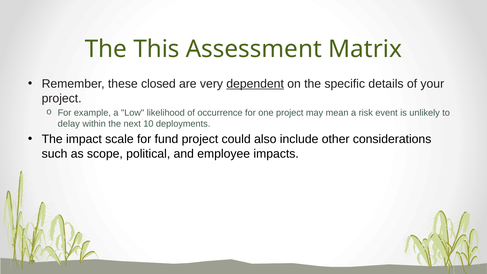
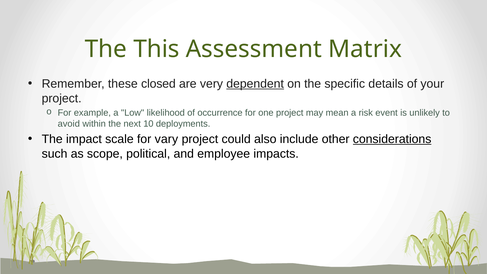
delay: delay -> avoid (69, 124)
fund: fund -> vary (166, 139)
considerations underline: none -> present (392, 139)
